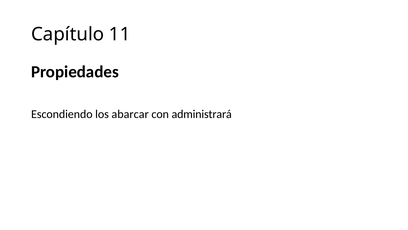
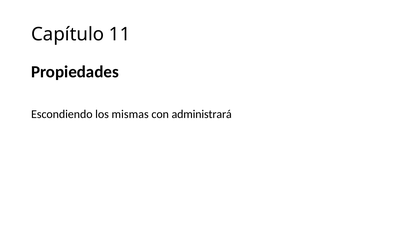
abarcar: abarcar -> mismas (130, 114)
